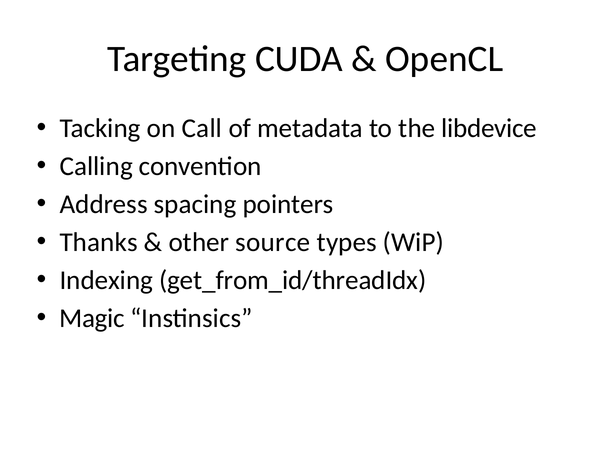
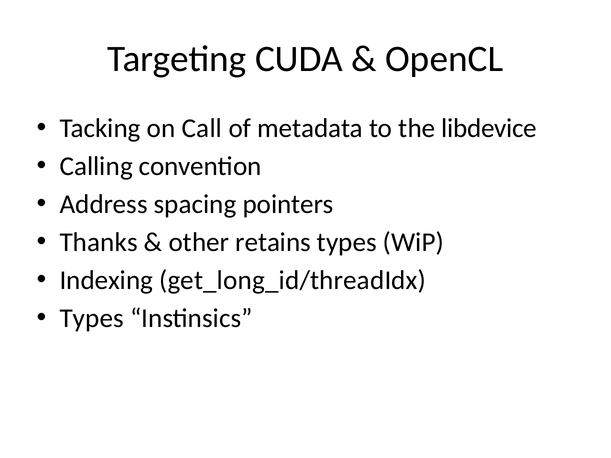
source: source -> retains (273, 242)
get_from_id/threadIdx: get_from_id/threadIdx -> get_long_id/threadIdx (293, 280)
Magic: Magic -> Types (92, 318)
